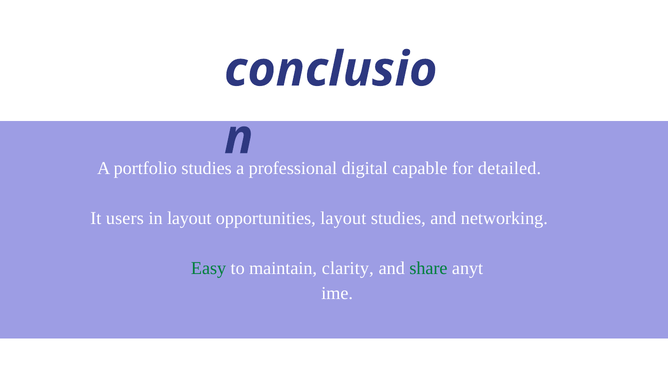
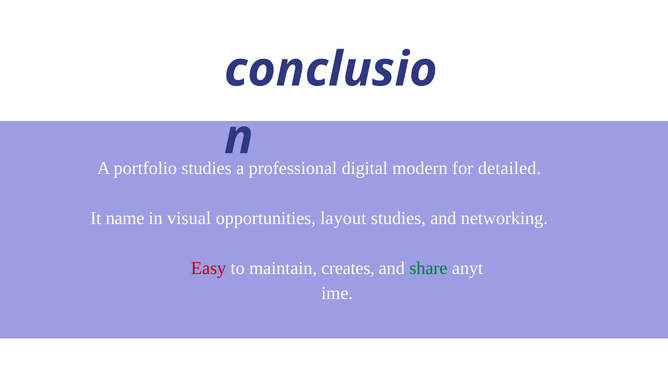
capable: capable -> modern (420, 168)
users: users -> name (125, 218)
in layout: layout -> visual (189, 218)
Easy colour: green -> red (209, 268)
clarity: clarity -> creates (348, 268)
